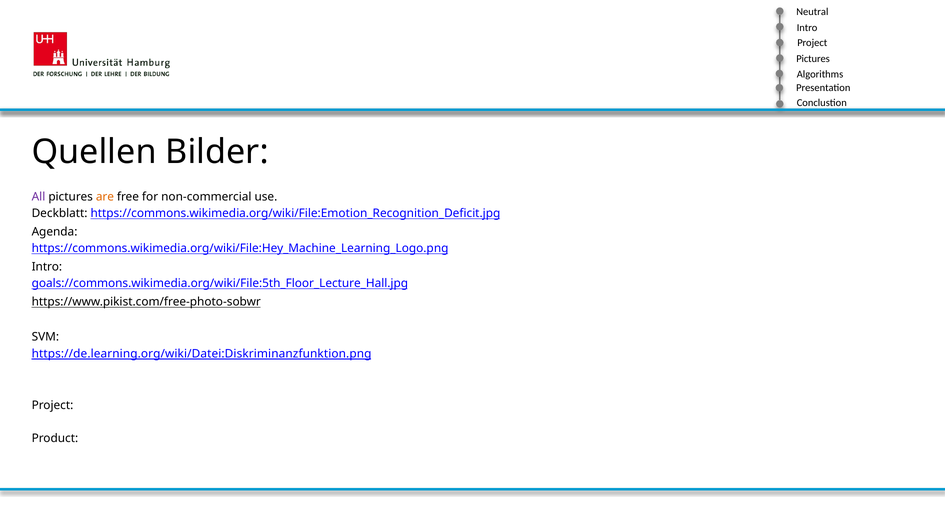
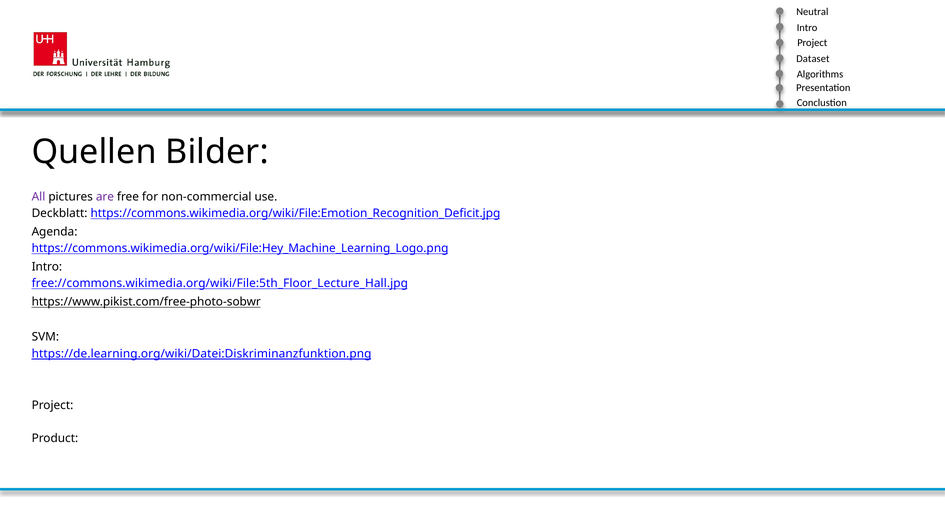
Pictures: Pictures -> Dataset (813, 59)
are colour: orange -> purple (105, 197)
goals://commons.wikimedia.org/wiki/File:5th_Floor_Lecture_Hall.jpg: goals://commons.wikimedia.org/wiki/File:5th_Floor_Lecture_Hall.jpg -> free://commons.wikimedia.org/wiki/File:5th_Floor_Lecture_Hall.jpg (220, 283)
